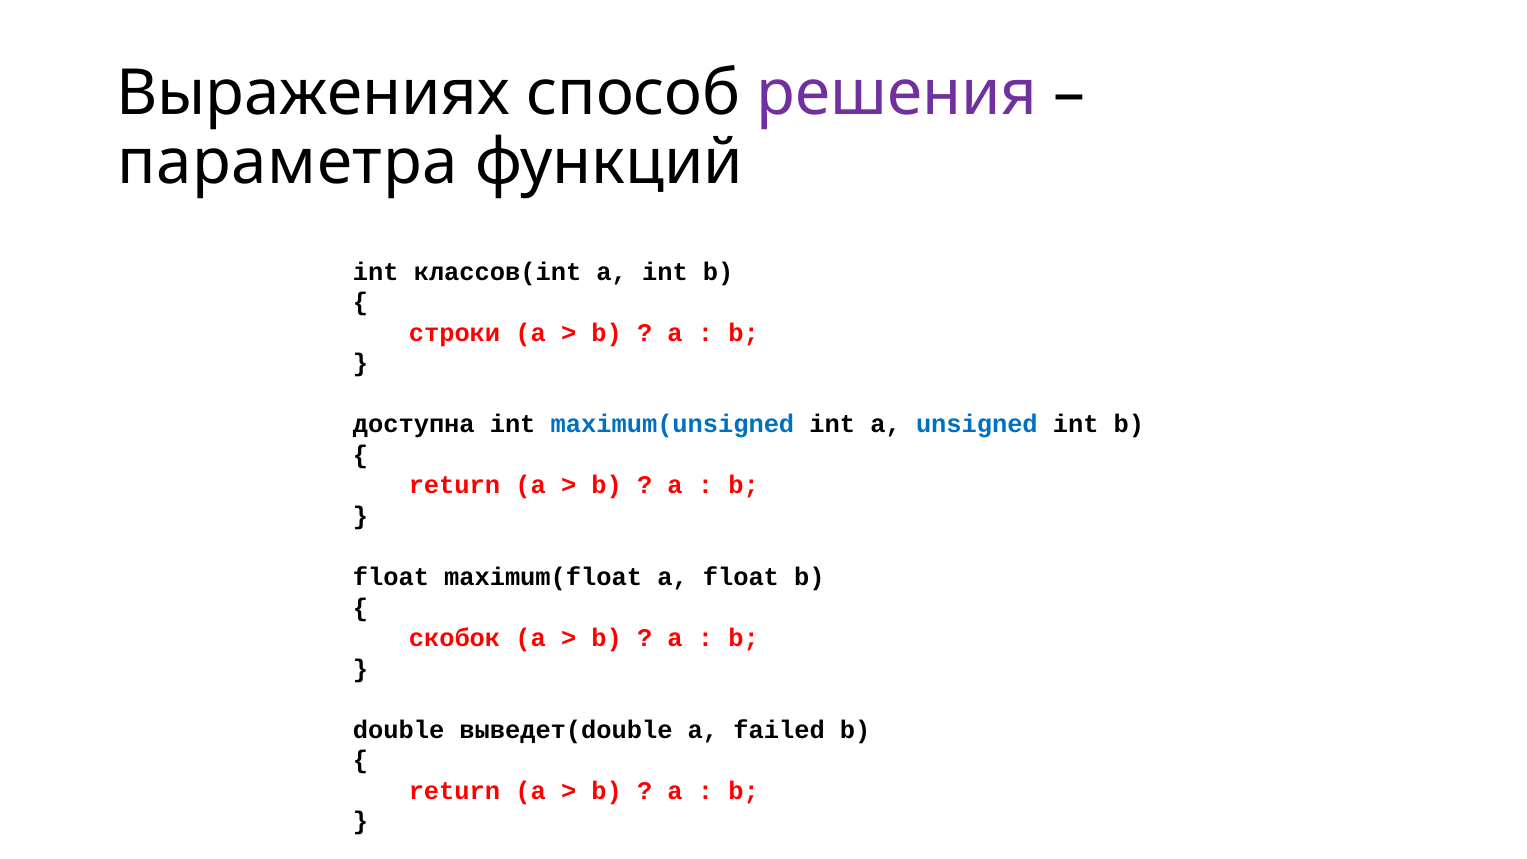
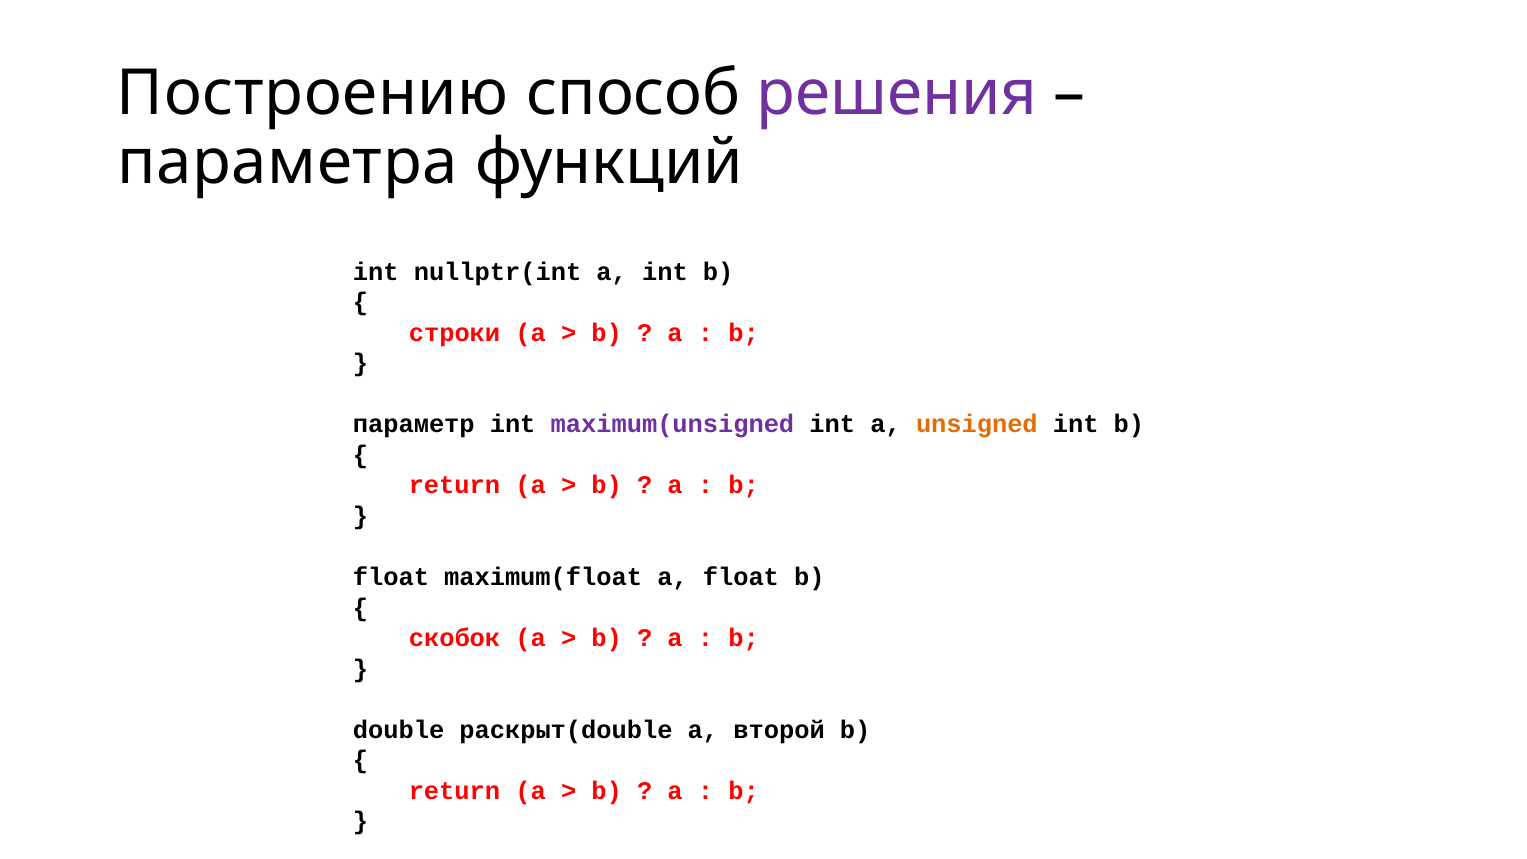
Выражениях: Выражениях -> Построению (313, 94)
классов(int: классов(int -> nullptr(int (498, 272)
доступна: доступна -> параметр (414, 424)
maximum(unsigned colour: blue -> purple (672, 424)
unsigned colour: blue -> orange (977, 424)
выведет(double: выведет(double -> раскрыт(double (566, 730)
failed: failed -> второй (779, 730)
